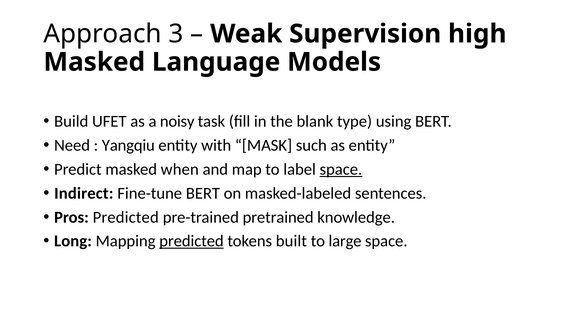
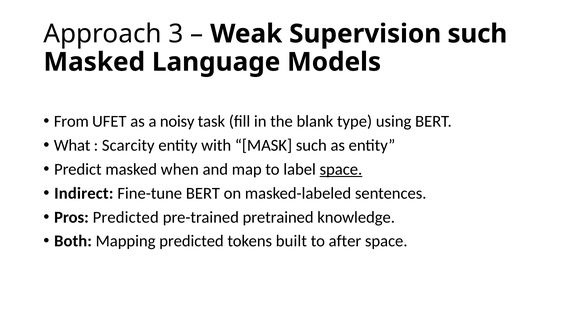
Supervision high: high -> such (477, 34)
Build: Build -> From (71, 121)
Need: Need -> What (72, 145)
Yangqiu: Yangqiu -> Scarcity (128, 145)
Long: Long -> Both (73, 241)
predicted underline: present -> none (191, 241)
large: large -> after (345, 241)
